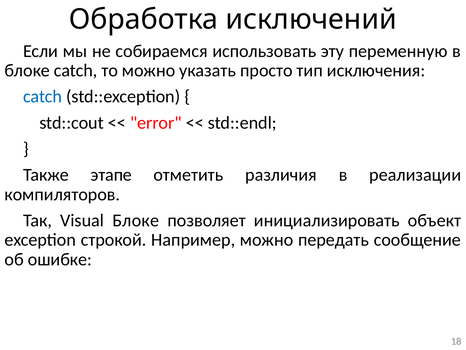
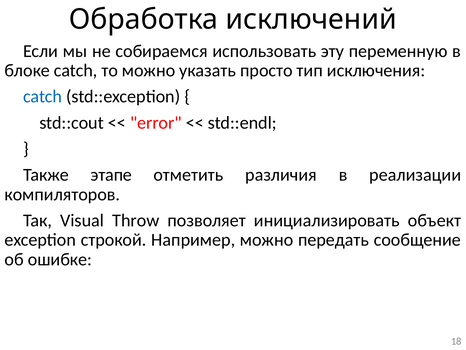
Visual Блоке: Блоке -> Throw (136, 220)
